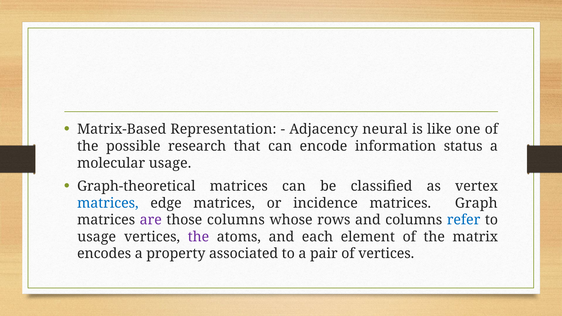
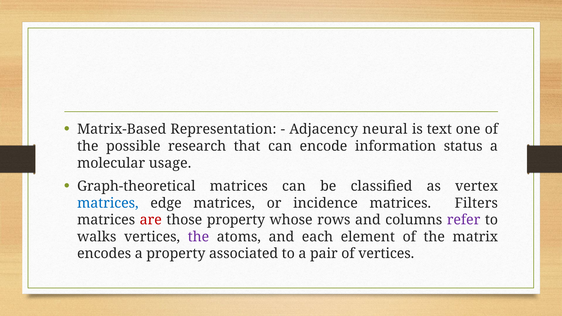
like: like -> text (439, 129)
Graph: Graph -> Filters (476, 203)
are colour: purple -> red (151, 220)
those columns: columns -> property (236, 220)
refer colour: blue -> purple (464, 220)
usage: usage -> walks (97, 237)
